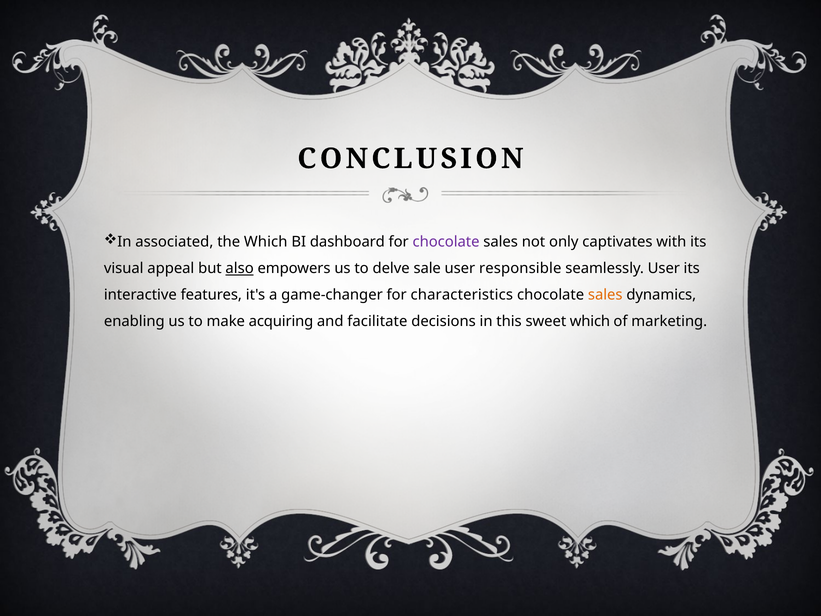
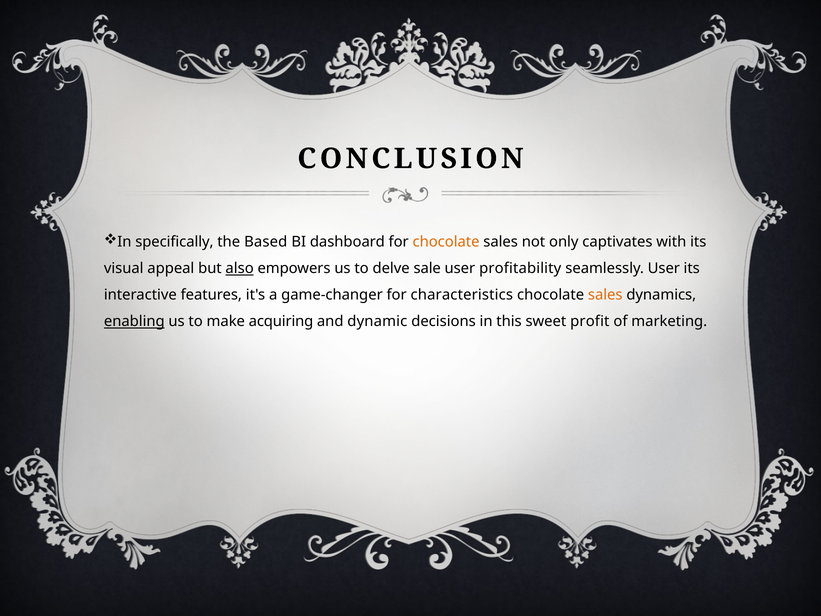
associated: associated -> specifically (174, 242)
the Which: Which -> Based (266, 242)
chocolate colour: purple -> orange (446, 242)
responsible: responsible -> profitability (520, 268)
enabling underline: none -> present (134, 321)
facilitate: facilitate -> dynamic (377, 321)
sweet which: which -> profit (590, 321)
